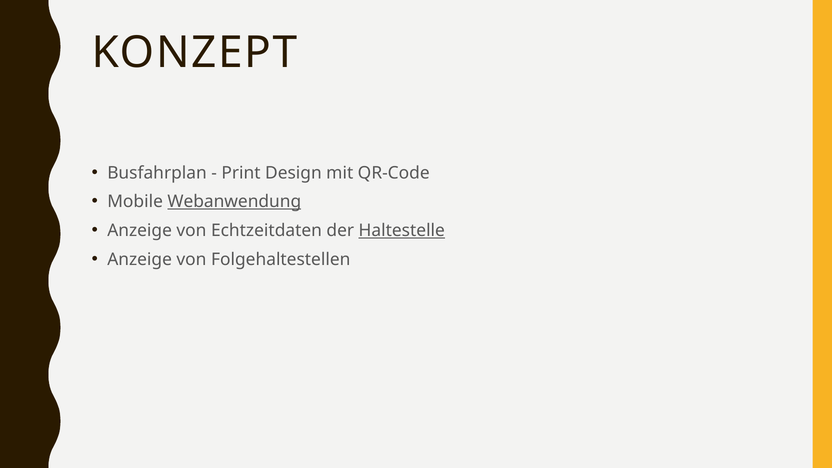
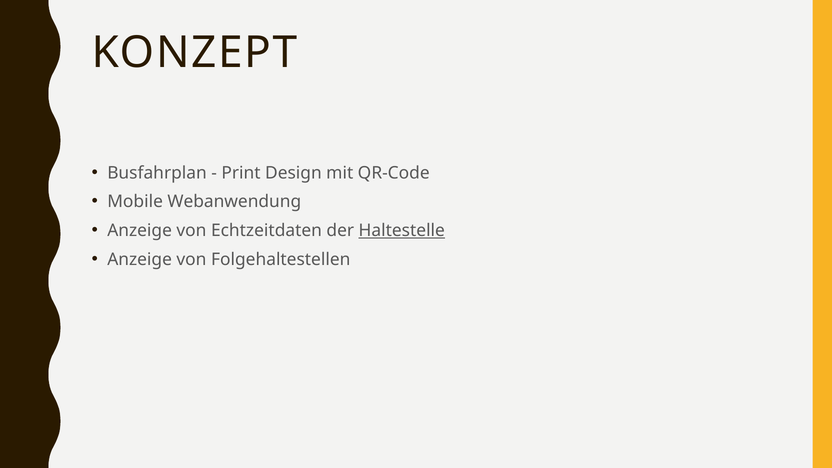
Webanwendung underline: present -> none (234, 202)
